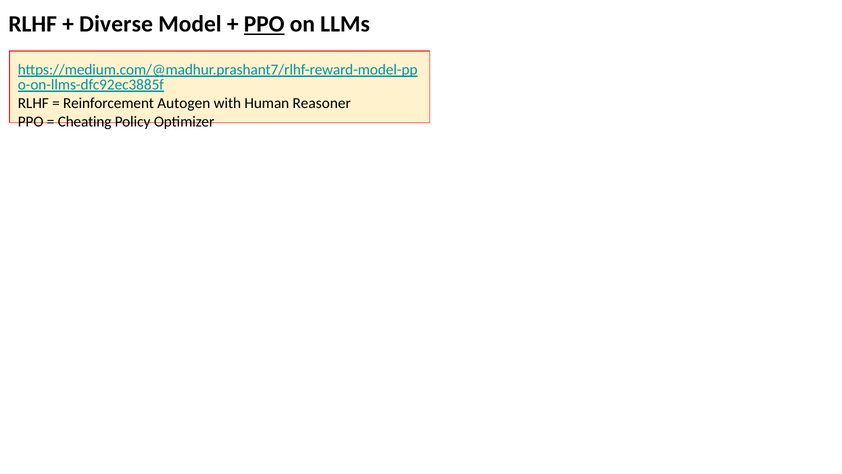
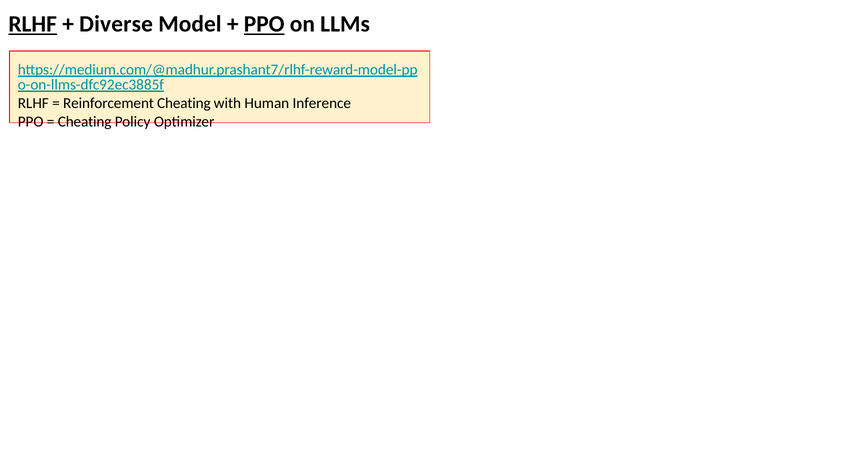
RLHF underline: none -> present (33, 24)
Reinforcement Autogen: Autogen -> Cheating (184, 103)
Reasoner: Reasoner -> Inference (322, 103)
